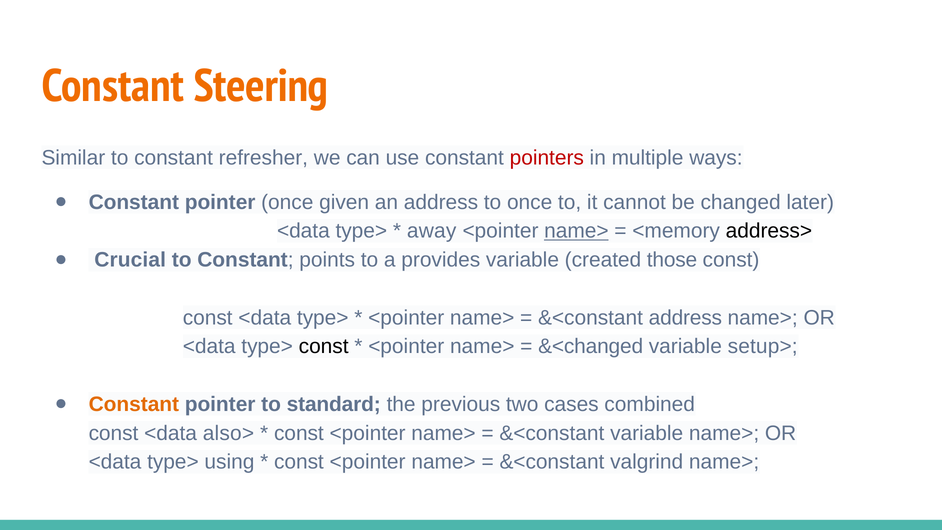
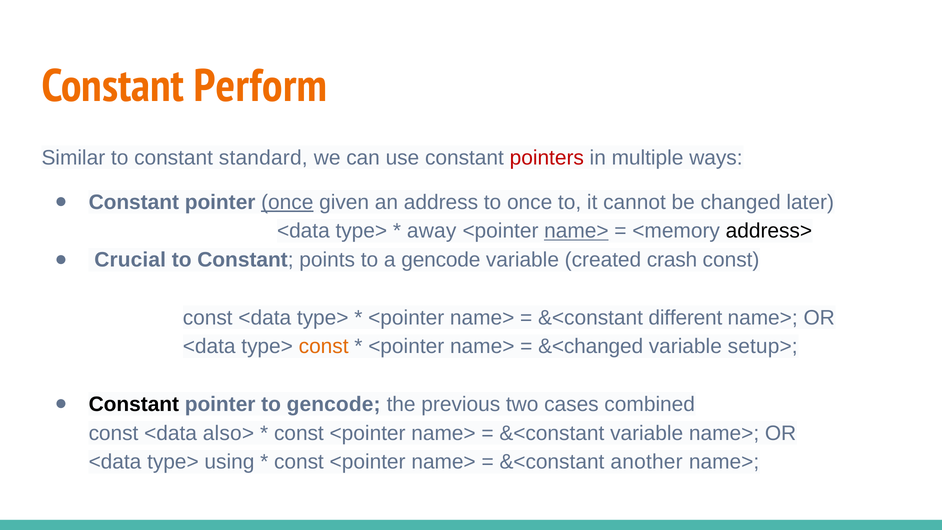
Steering: Steering -> Perform (260, 86)
refresher: refresher -> standard (263, 158)
once underline: none -> present (287, 202)
a provides: provides -> gencode (441, 260)
those: those -> crash (672, 260)
&<constant address: address -> different (685, 318)
const colour: black -> orange (324, 346)
Constant colour: orange -> black (134, 404)
to standard: standard -> gencode (334, 404)
valgrind: valgrind -> another (647, 462)
